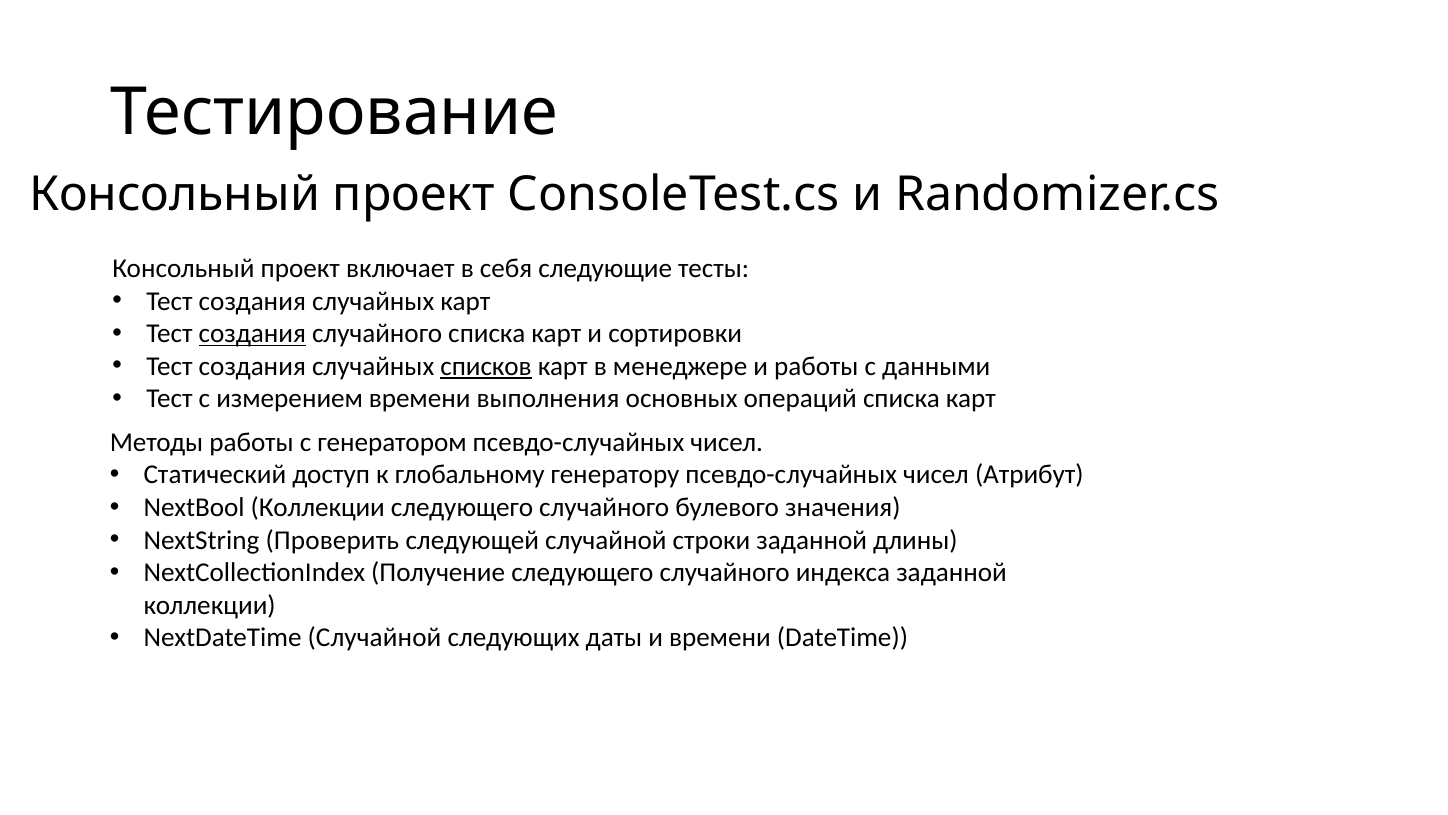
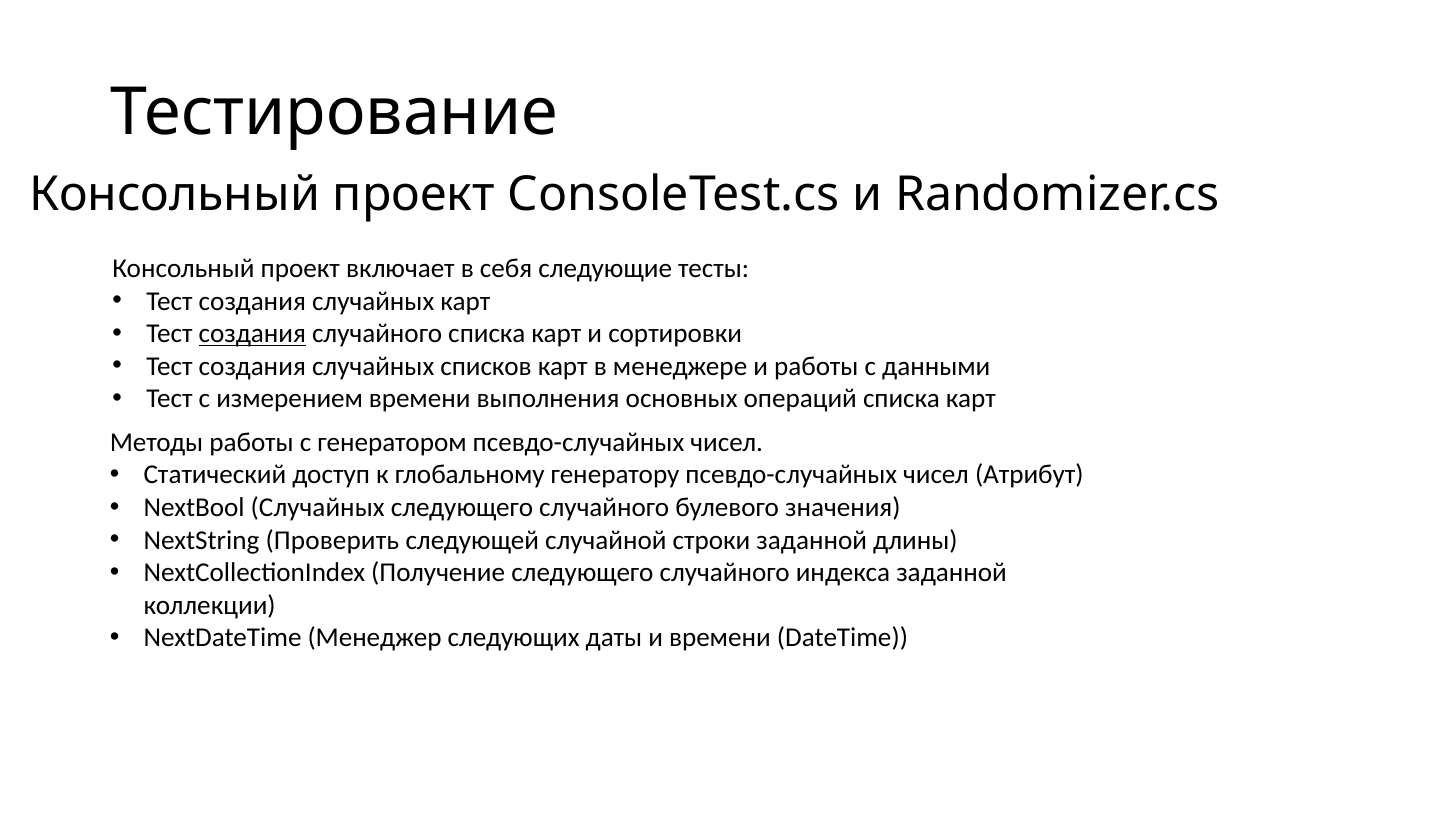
списков underline: present -> none (486, 366)
NextBool Коллекции: Коллекции -> Случайных (318, 507)
NextDateTime Случайной: Случайной -> Менеджер (375, 638)
